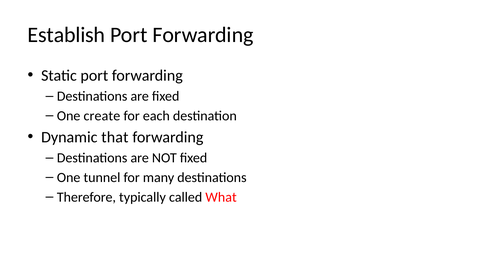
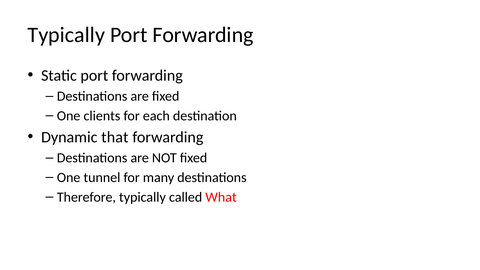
Establish: Establish -> Typically (66, 35)
create: create -> clients (102, 116)
